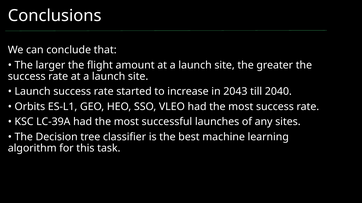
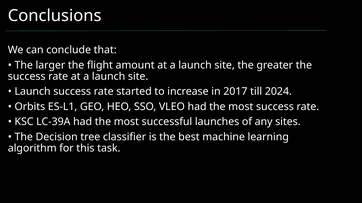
2043: 2043 -> 2017 (235, 92)
2040: 2040 -> 2024 (278, 92)
